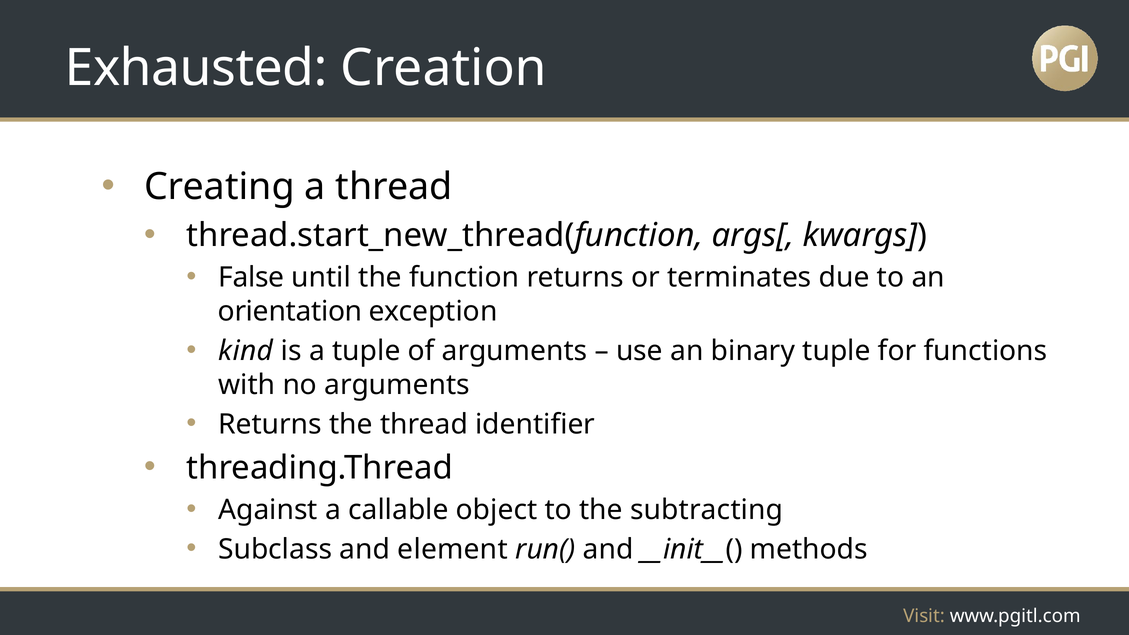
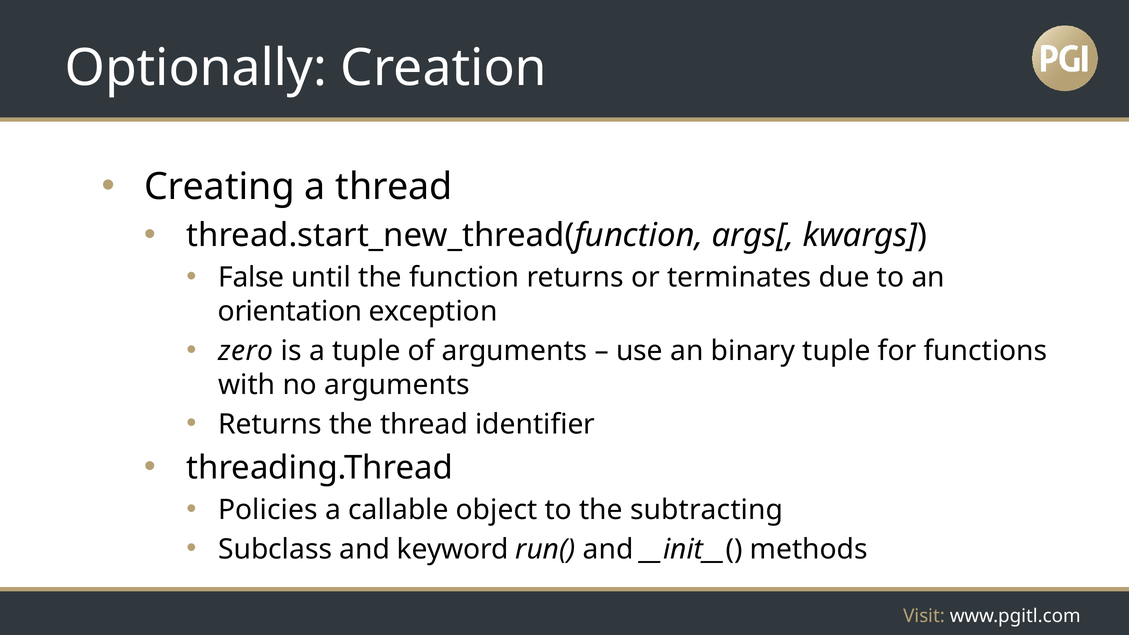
Exhausted: Exhausted -> Optionally (196, 68)
kind: kind -> zero (246, 351)
Against: Against -> Policies (268, 510)
element: element -> keyword (453, 549)
